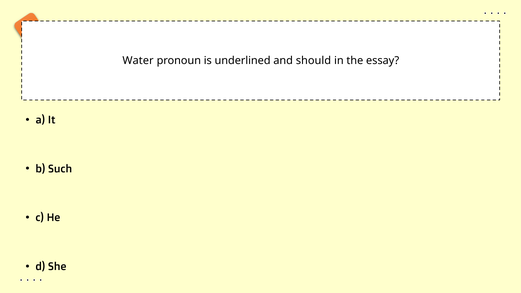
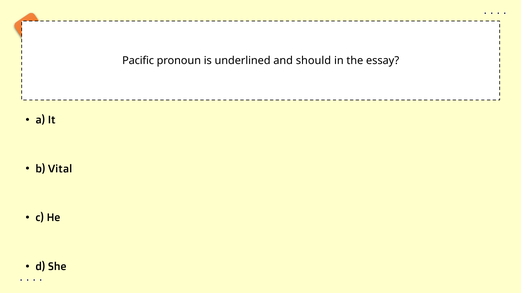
Water: Water -> Pacific (138, 61)
Such: Such -> Vital (60, 169)
